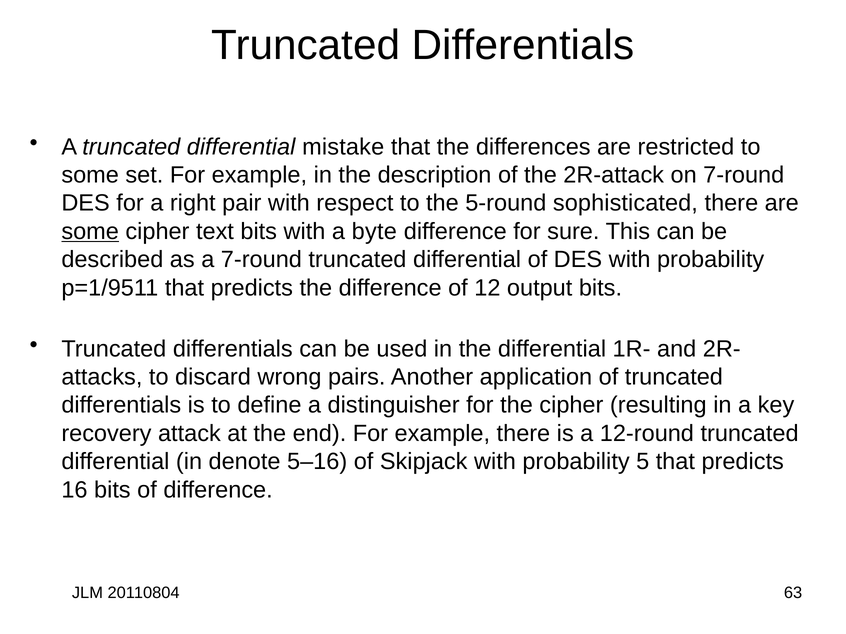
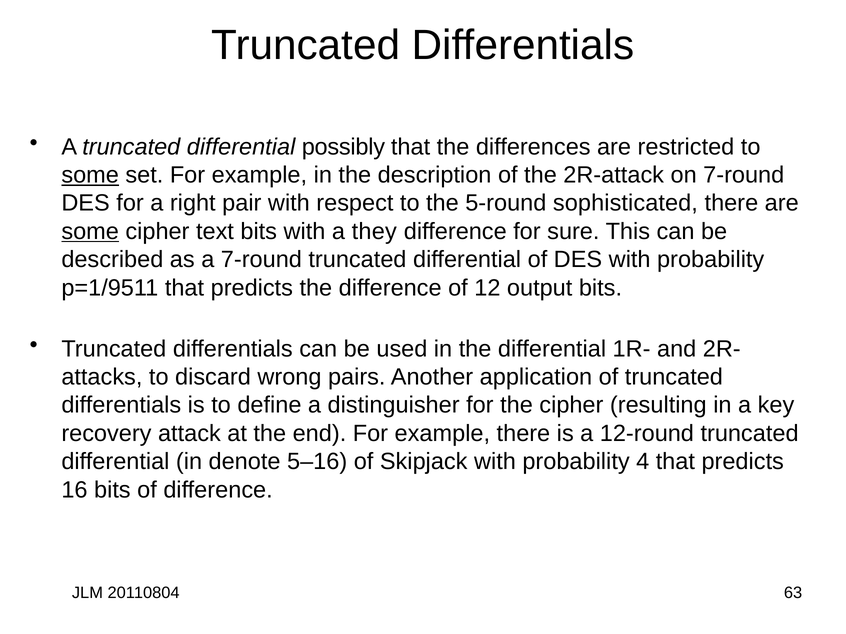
mistake: mistake -> possibly (343, 147)
some underline: none -> present (90, 175)
byte: byte -> they (374, 232)
5: 5 -> 4 (643, 462)
